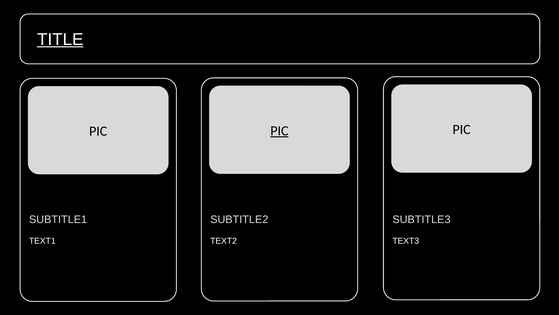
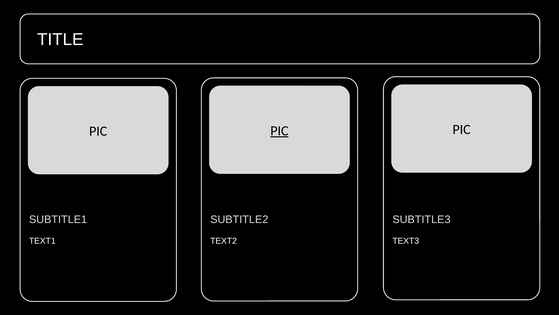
TITLE underline: present -> none (60, 39)
